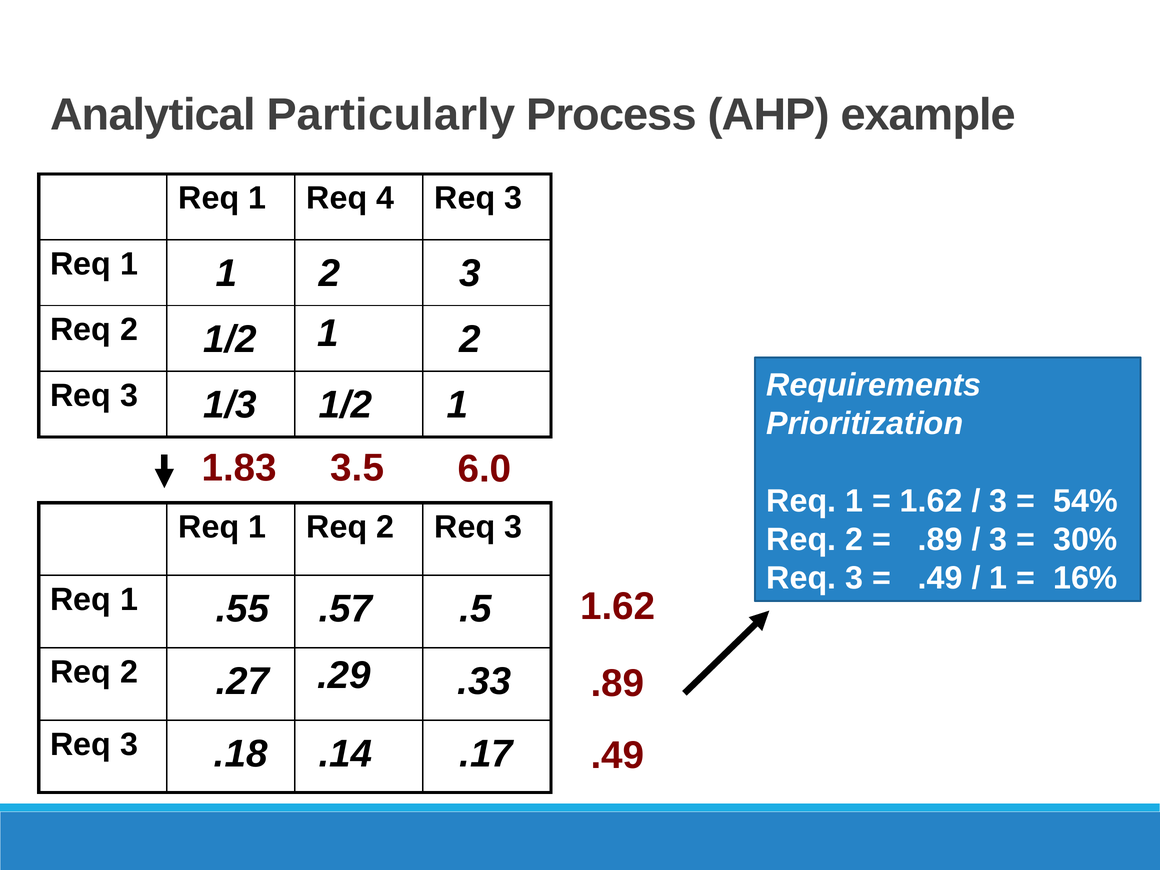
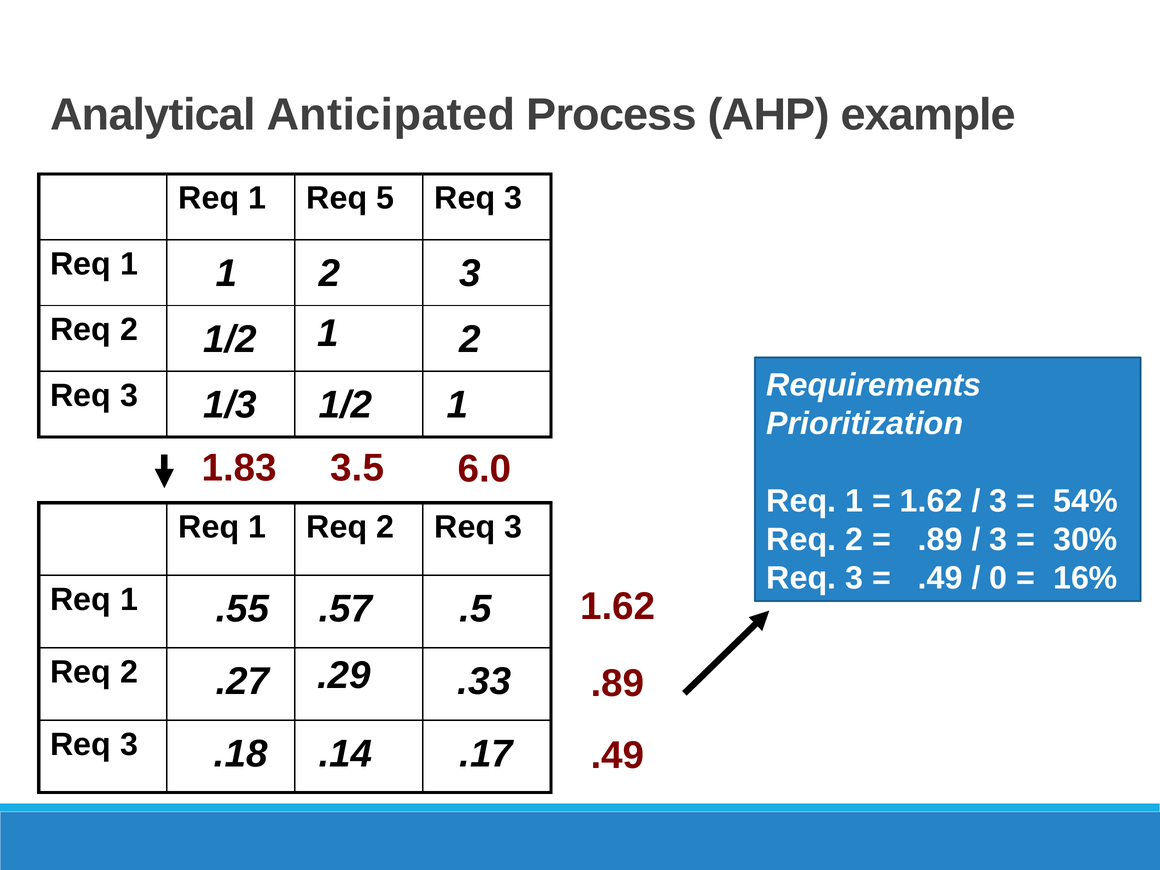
Particularly: Particularly -> Anticipated (391, 115)
4: 4 -> 5 (385, 198)
1: 1 -> 0 (998, 578)
